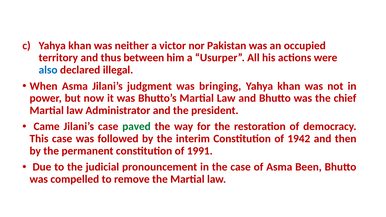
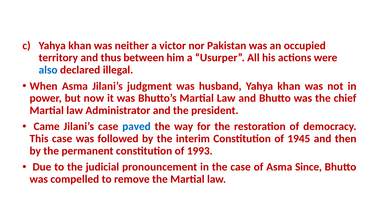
bringing: bringing -> husband (220, 86)
paved colour: green -> blue (136, 127)
1942: 1942 -> 1945 (299, 139)
1991: 1991 -> 1993 (200, 151)
Been: Been -> Since (308, 167)
